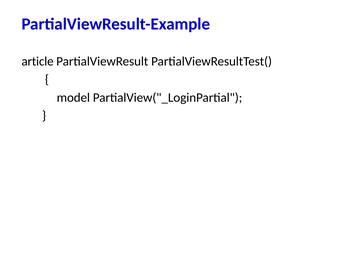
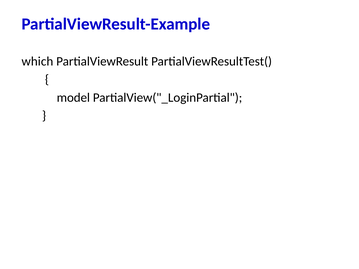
article: article -> which (37, 61)
